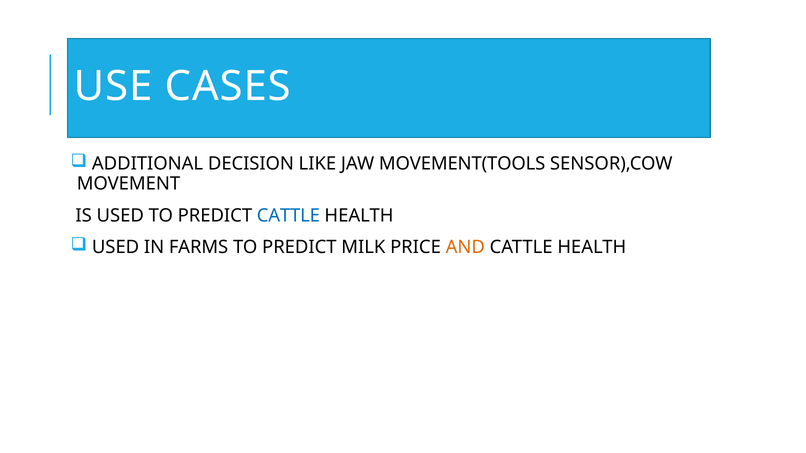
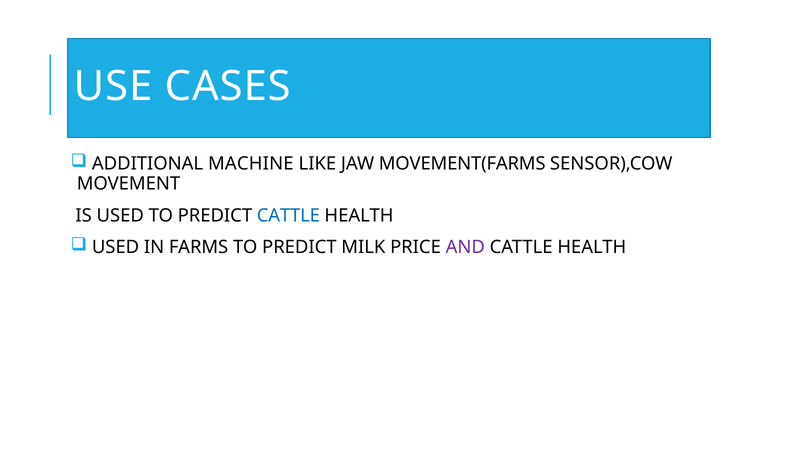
DECISION: DECISION -> MACHINE (251, 164)
MOVEMENT(TOOLS: MOVEMENT(TOOLS -> MOVEMENT(FARMS (462, 164)
AND colour: orange -> purple (465, 247)
